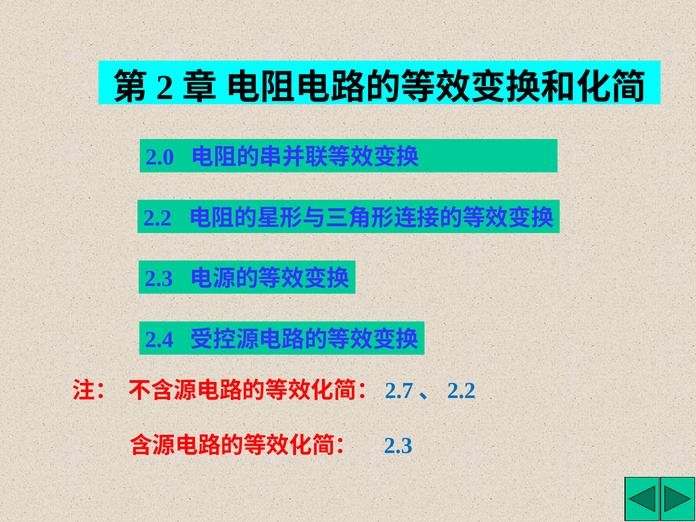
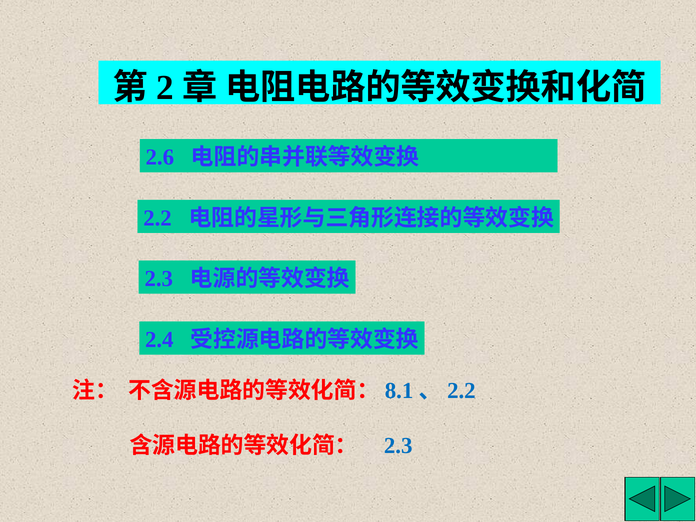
2.0: 2.0 -> 2.6 (160, 157)
2.7: 2.7 -> 8.1 (399, 391)
